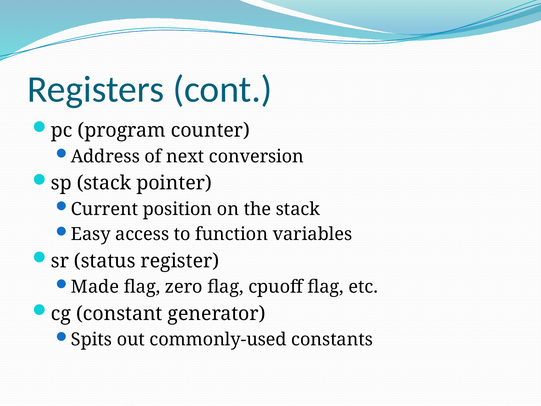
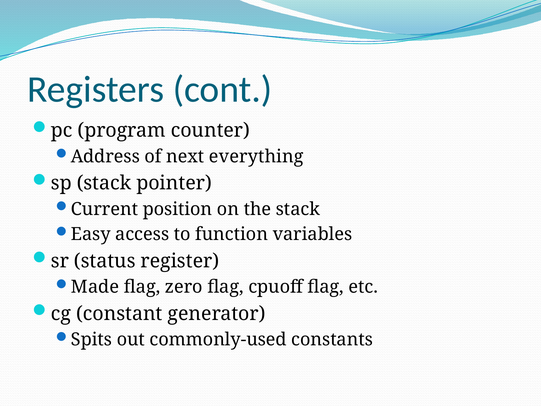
conversion: conversion -> everything (256, 156)
